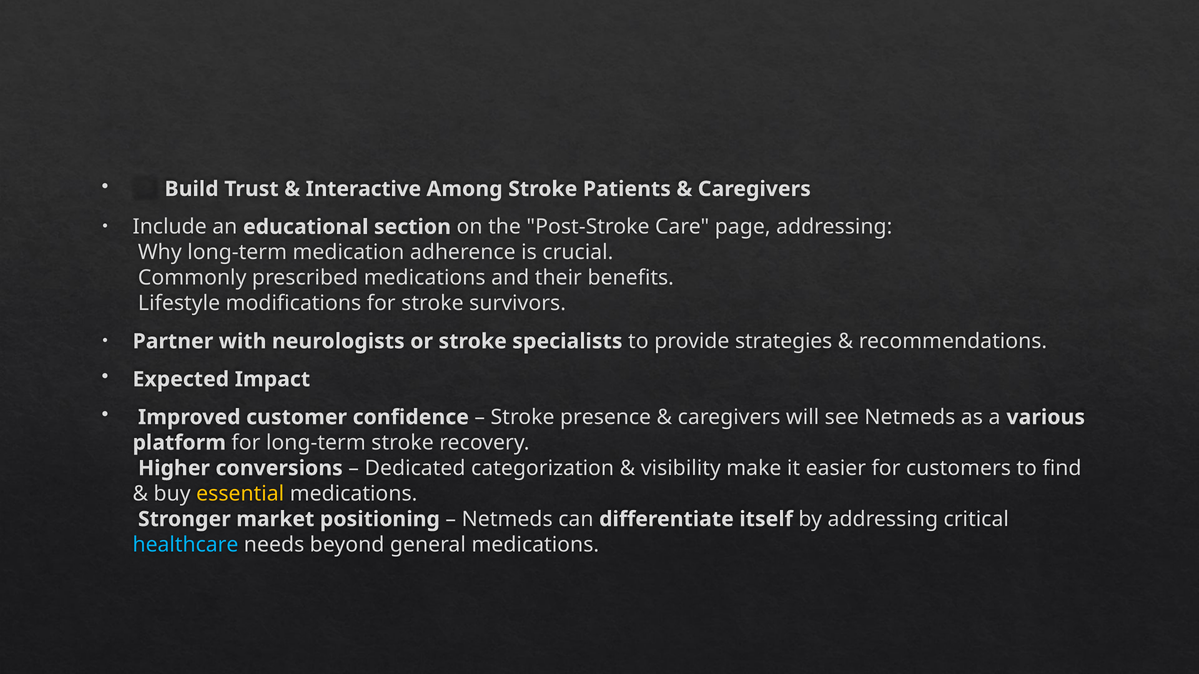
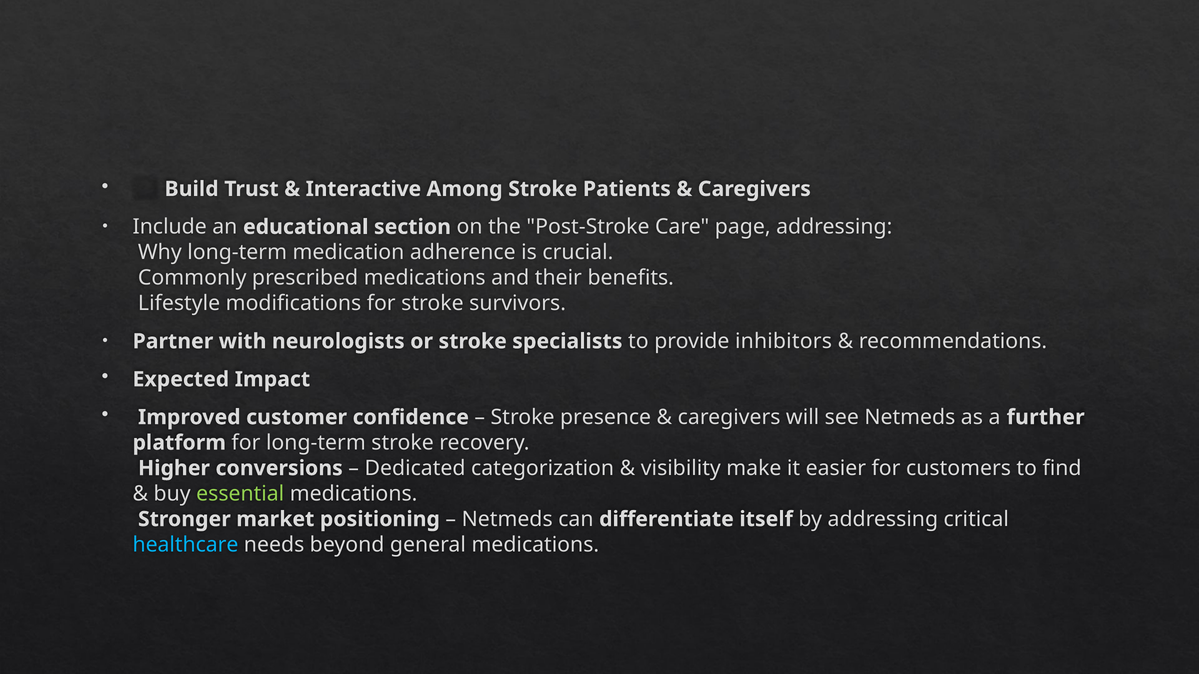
strategies: strategies -> inhibitors (783, 342)
various: various -> further (1046, 418)
essential colour: yellow -> light green (240, 494)
